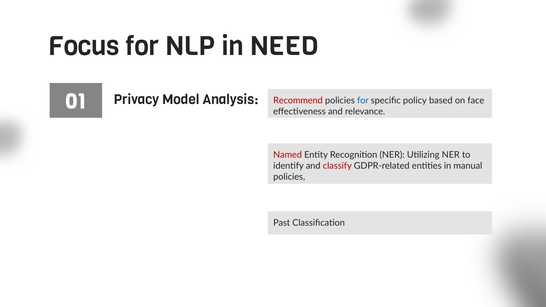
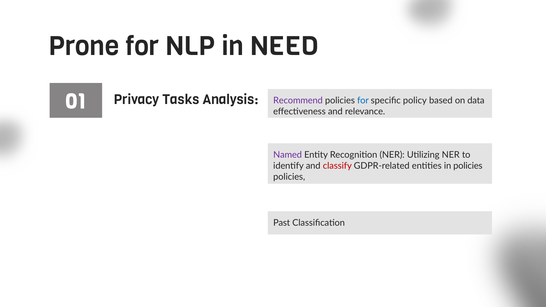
Focus: Focus -> Prone (84, 46)
Model: Model -> Tasks (181, 100)
Recommend colour: red -> purple (298, 101)
face: face -> data (476, 101)
Named colour: red -> purple (288, 155)
in manual: manual -> policies (468, 166)
